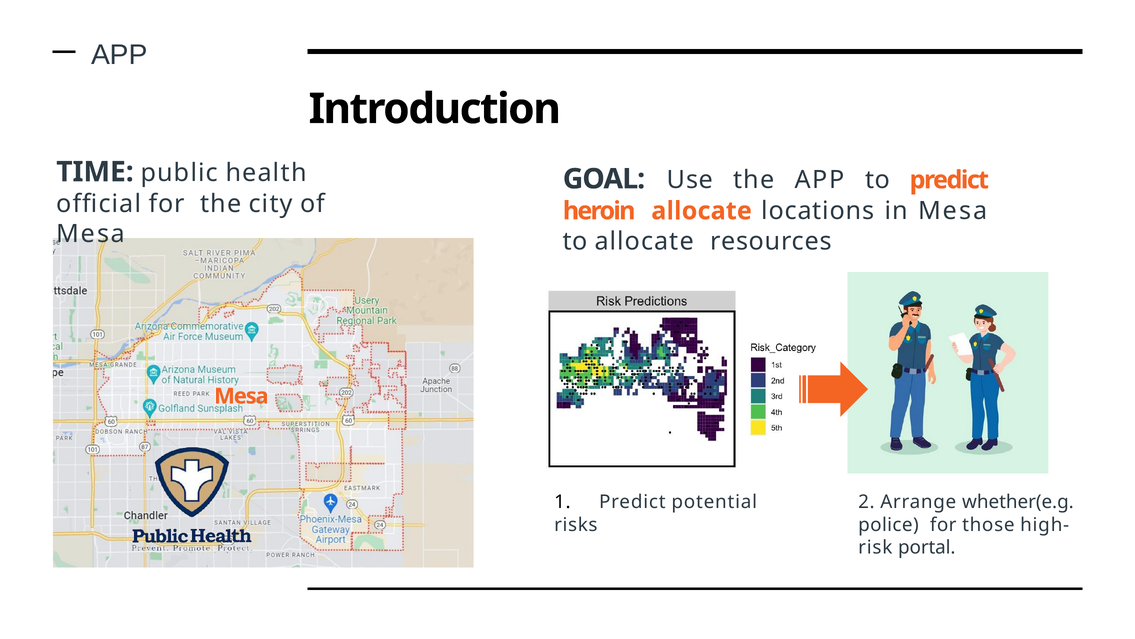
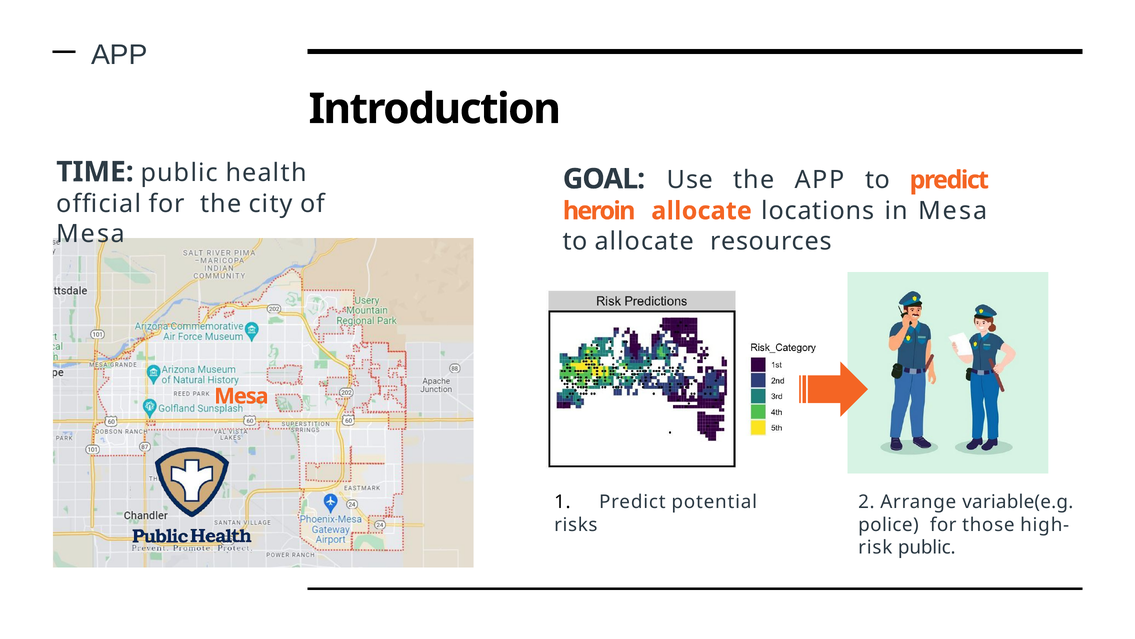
whether(e.g: whether(e.g -> variable(e.g (1018, 502)
portal: portal -> public (927, 547)
